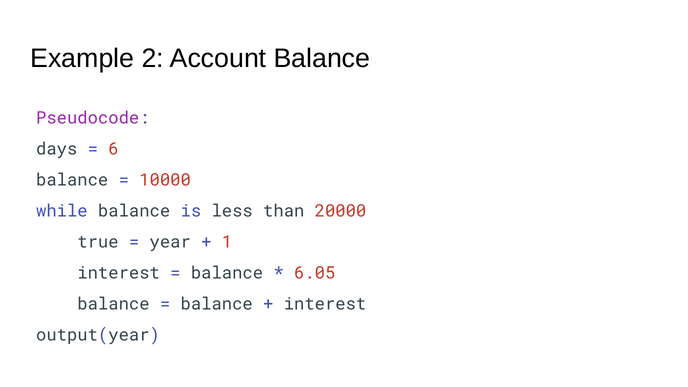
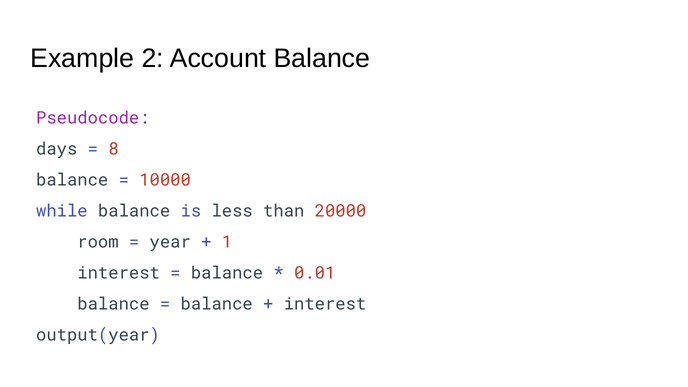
6: 6 -> 8 (113, 149)
true: true -> room (98, 242)
6.05: 6.05 -> 0.01 (315, 273)
